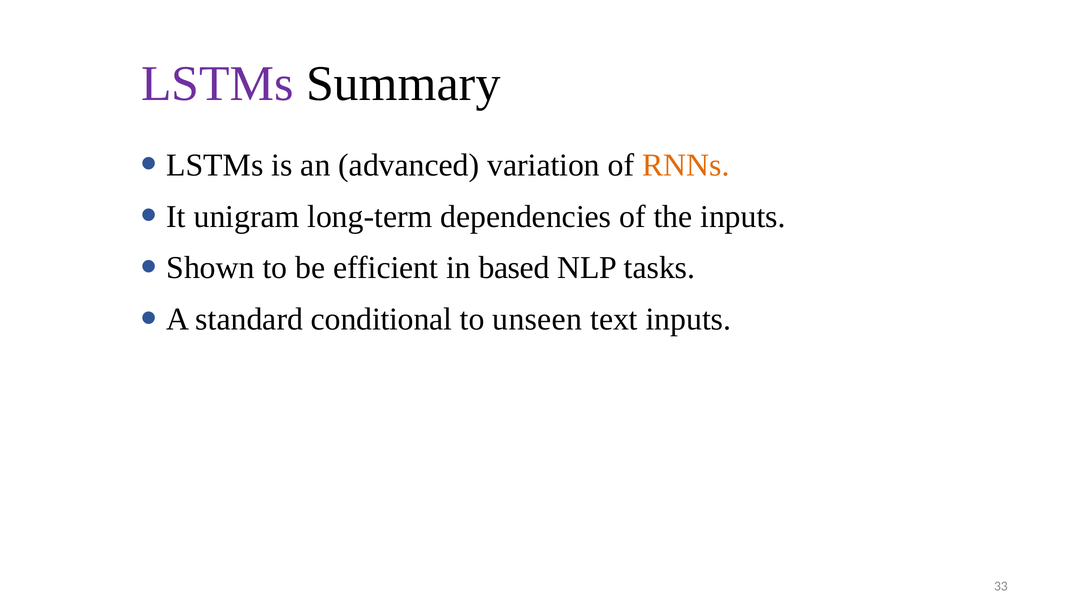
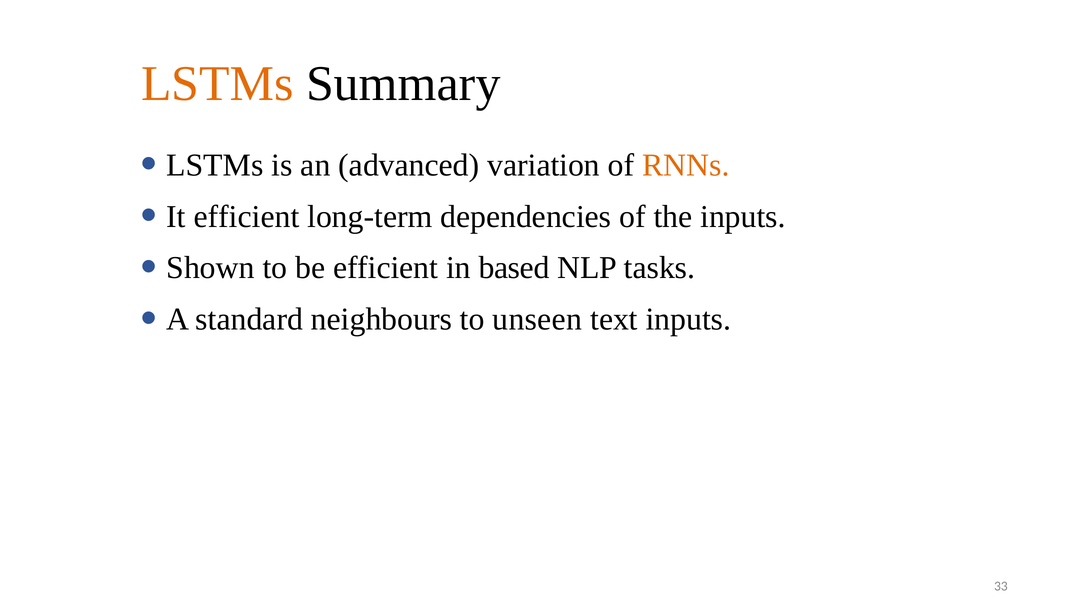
LSTMs colour: purple -> orange (217, 84)
It unigram: unigram -> efficient (247, 216)
conditional: conditional -> neighbours (381, 319)
